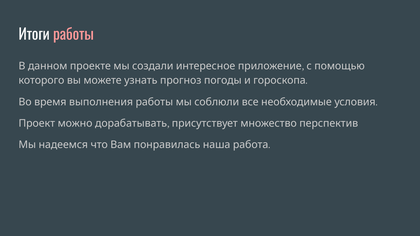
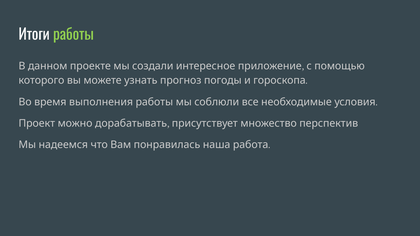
работы colour: pink -> light green (73, 35)
